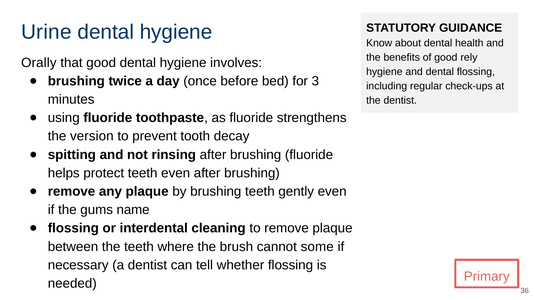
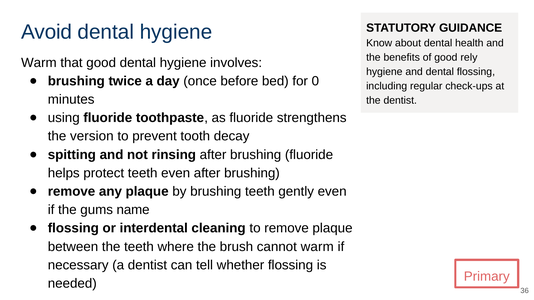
Urine: Urine -> Avoid (47, 32)
Orally: Orally -> Warm (39, 63)
3: 3 -> 0 (315, 81)
cannot some: some -> warm (317, 247)
